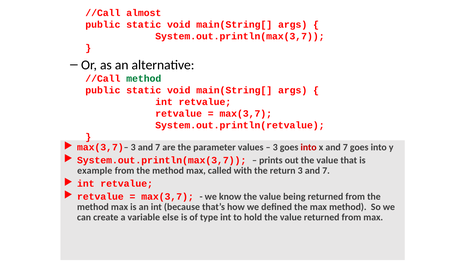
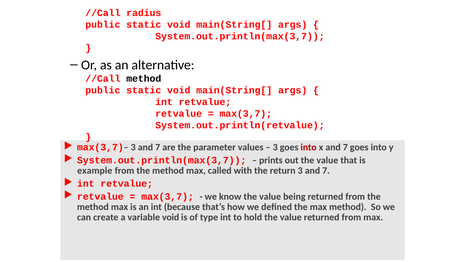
almost: almost -> radius (144, 13)
method colour: green -> black (144, 79)
variable else: else -> void (171, 218)
